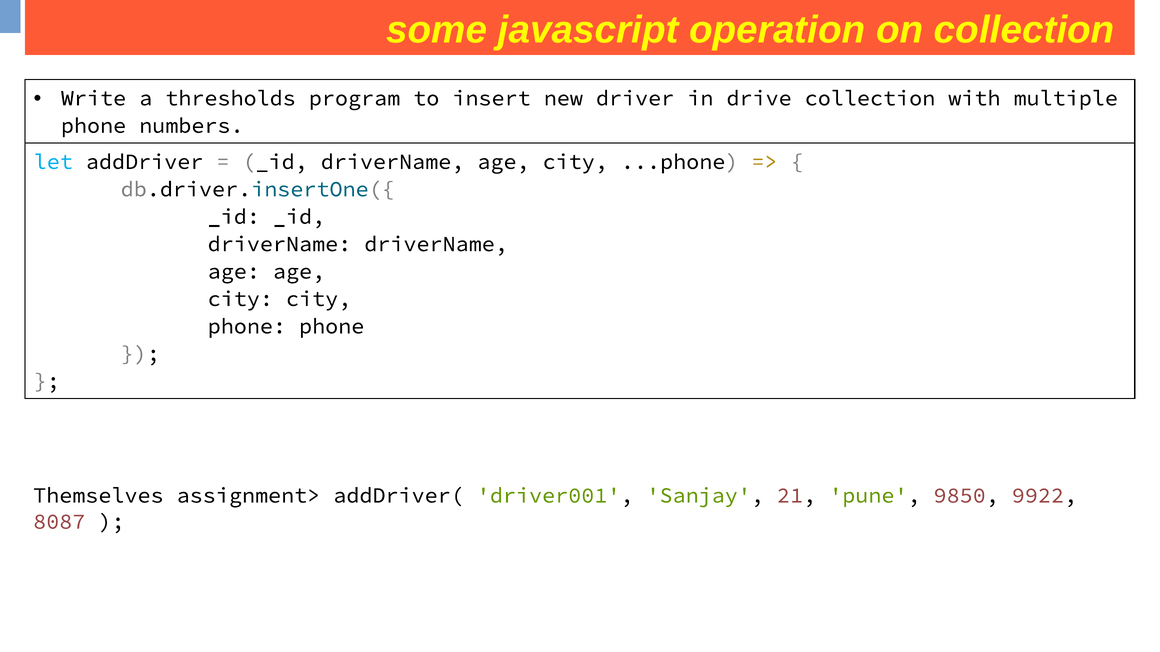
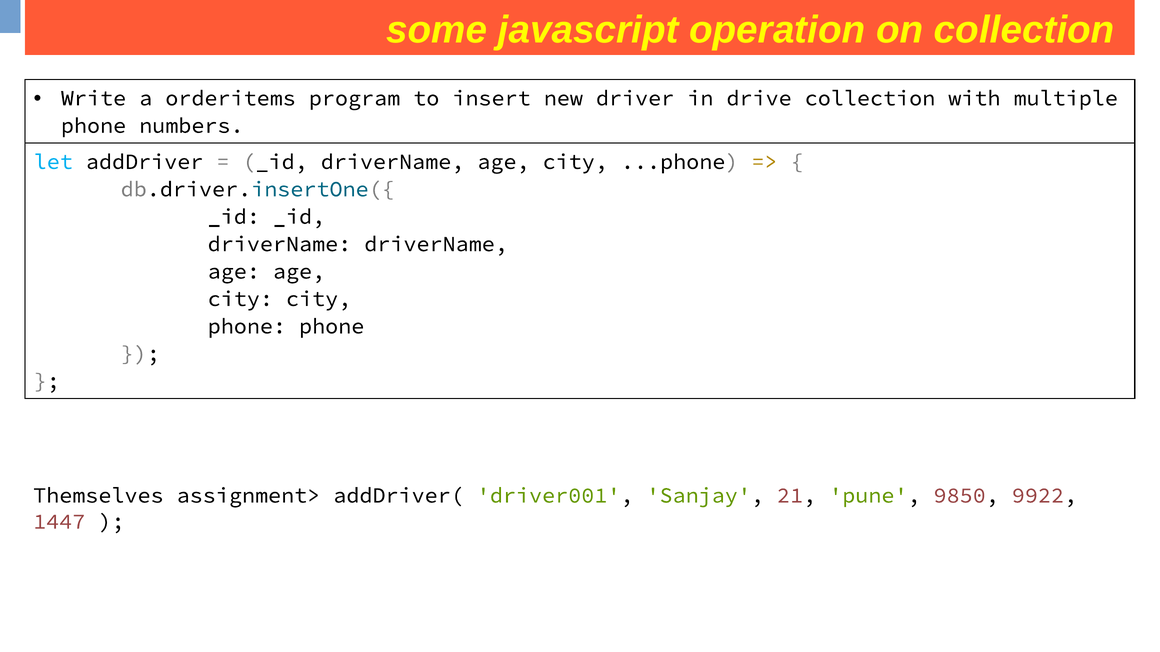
thresholds: thresholds -> orderitems (231, 98)
8087: 8087 -> 1447 (59, 522)
